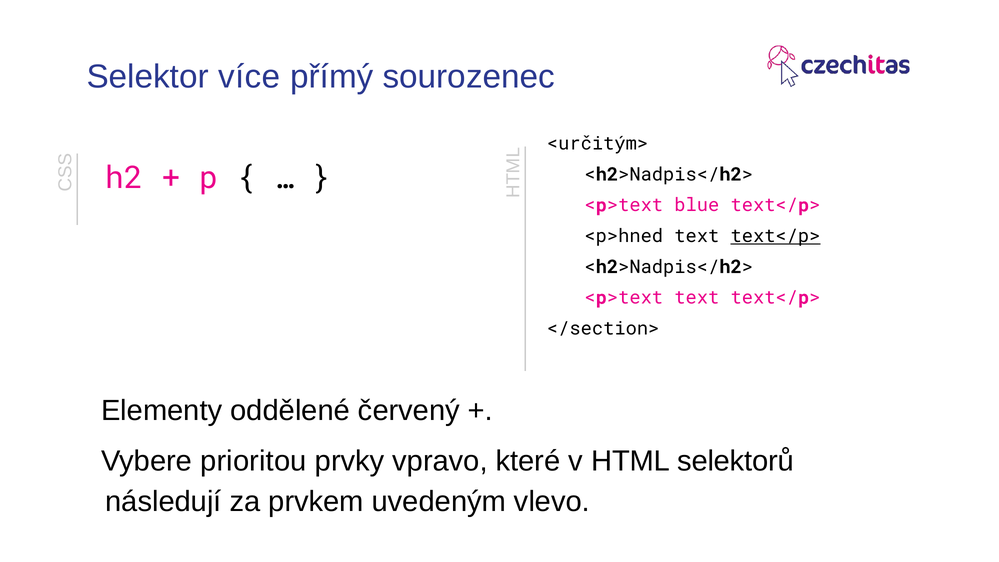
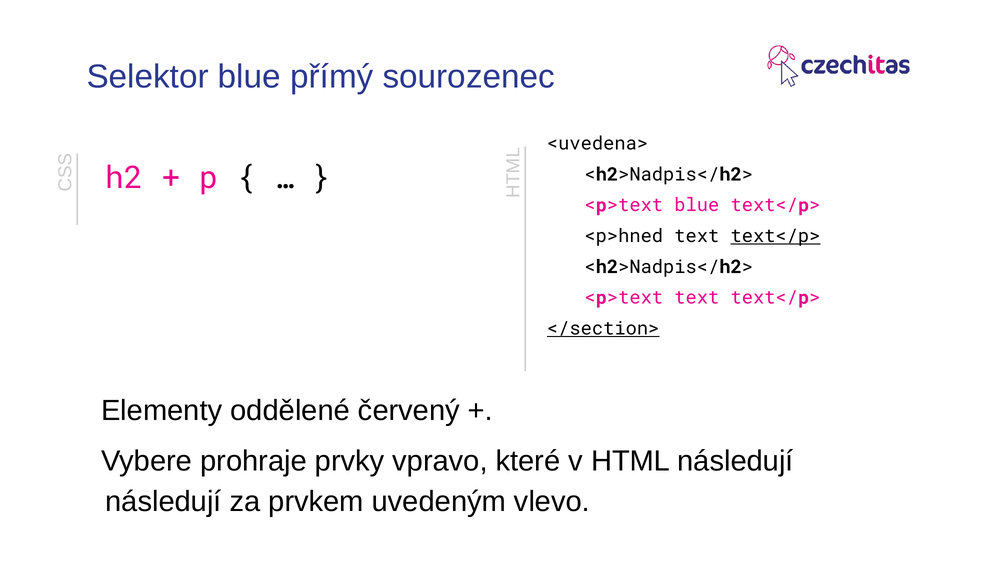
Selektor více: více -> blue (249, 77)
<určitým>: <určitým> -> <uvedena> (598, 144)
</section> underline: none -> present (603, 328)
prioritou: prioritou -> prohraje (254, 461)
HTML selektorů: selektorů -> následují (735, 461)
